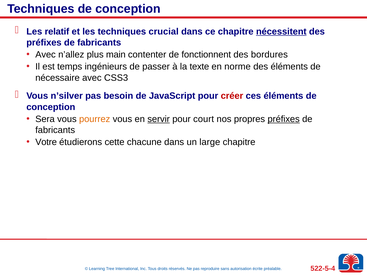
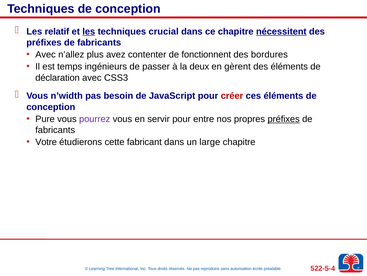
les underline: none -> present (89, 31)
main: main -> avez (116, 54)
texte: texte -> deux (199, 67)
norme: norme -> gèrent (238, 67)
nécessaire: nécessaire -> déclaration (58, 78)
n’silver: n’silver -> n’width (67, 96)
Sera: Sera -> Pure (45, 119)
pourrez colour: orange -> purple (95, 119)
servir underline: present -> none (159, 119)
court: court -> entre (204, 119)
chacune: chacune -> fabricant (144, 142)
